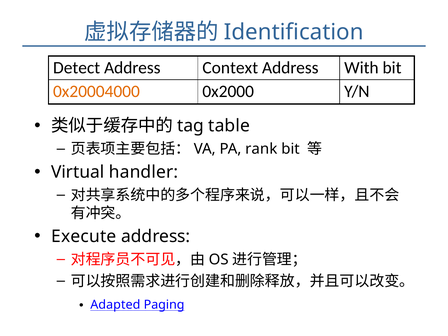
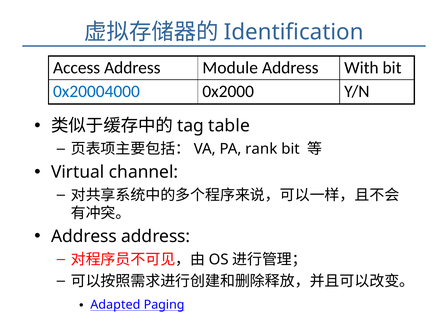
Detect: Detect -> Access (77, 68)
Context: Context -> Module (230, 68)
0x20004000 colour: orange -> blue (96, 91)
handler: handler -> channel (144, 172)
Execute: Execute -> Address (84, 236)
